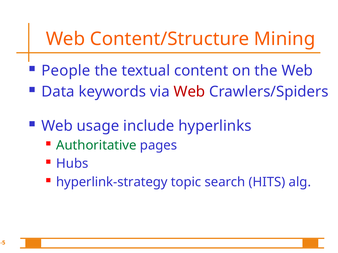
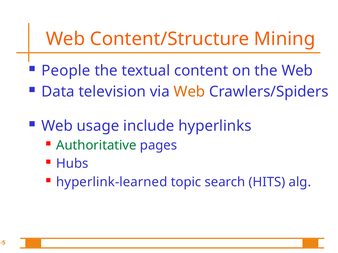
keywords: keywords -> television (112, 92)
Web colour: red -> orange (189, 92)
hyperlink-strategy: hyperlink-strategy -> hyperlink-learned (112, 182)
